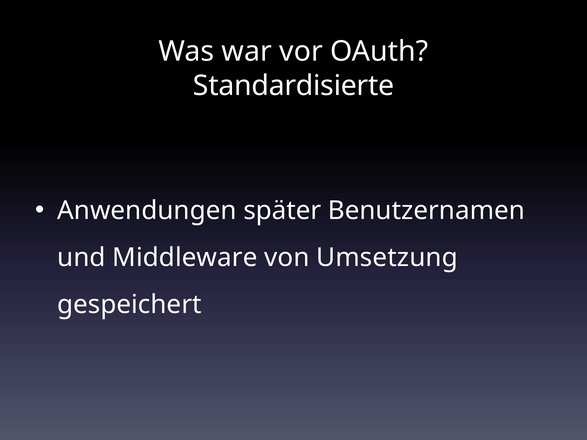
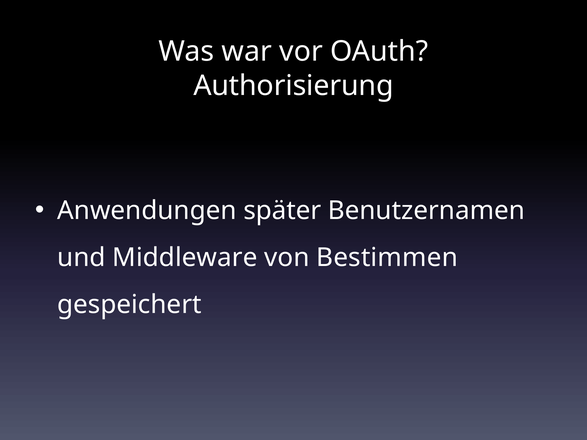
Standardisierte: Standardisierte -> Authorisierung (293, 86)
Umsetzung: Umsetzung -> Bestimmen (387, 258)
